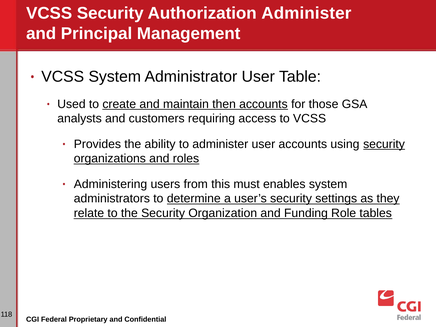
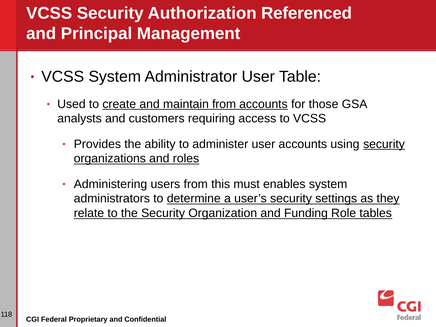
Authorization Administer: Administer -> Referenced (307, 13)
maintain then: then -> from (224, 104)
